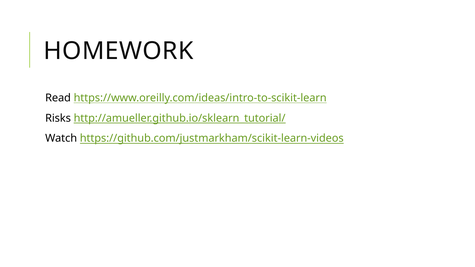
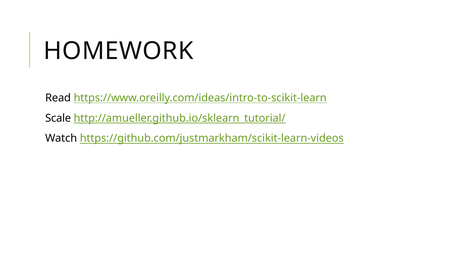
Risks: Risks -> Scale (58, 118)
